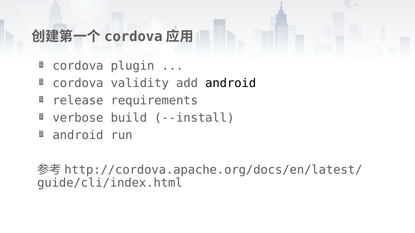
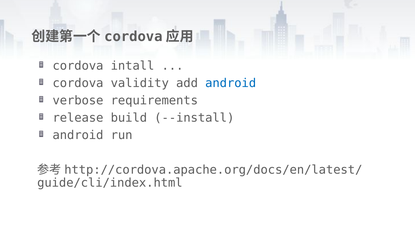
plugin: plugin -> intall (133, 66)
android colour: black -> blue (231, 83)
release: release -> verbose (78, 101)
verbose: verbose -> release (78, 118)
